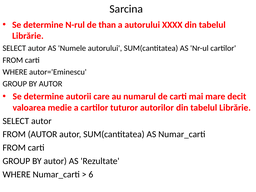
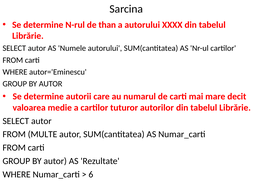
FROM AUTOR: AUTOR -> MULTE (43, 134)
